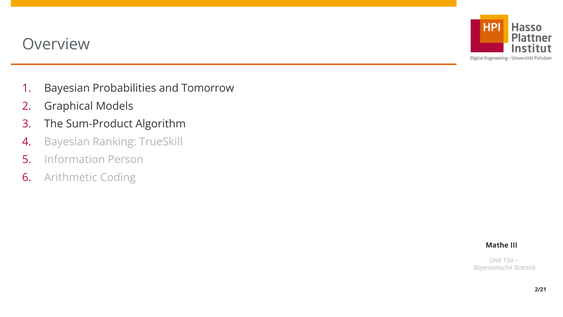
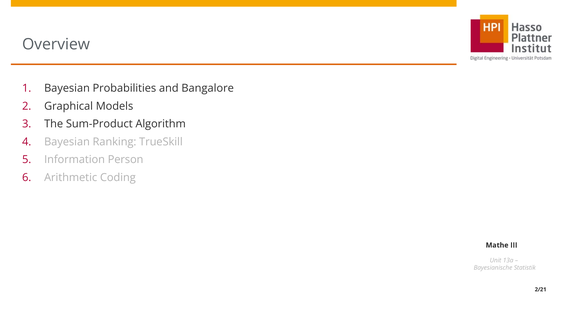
Tomorrow: Tomorrow -> Bangalore (208, 88)
